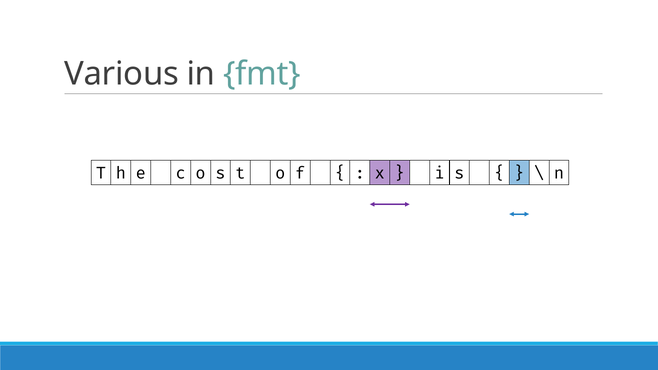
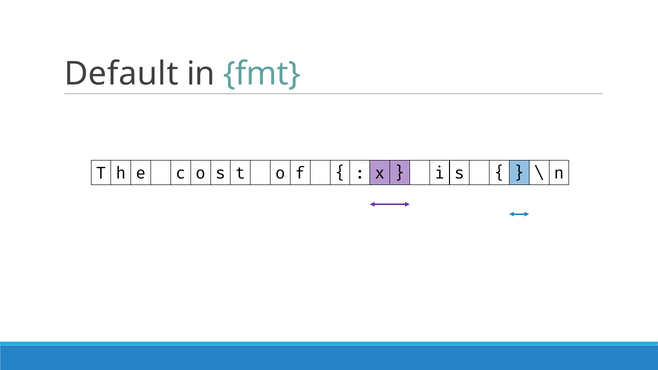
Various: Various -> Default (121, 74)
